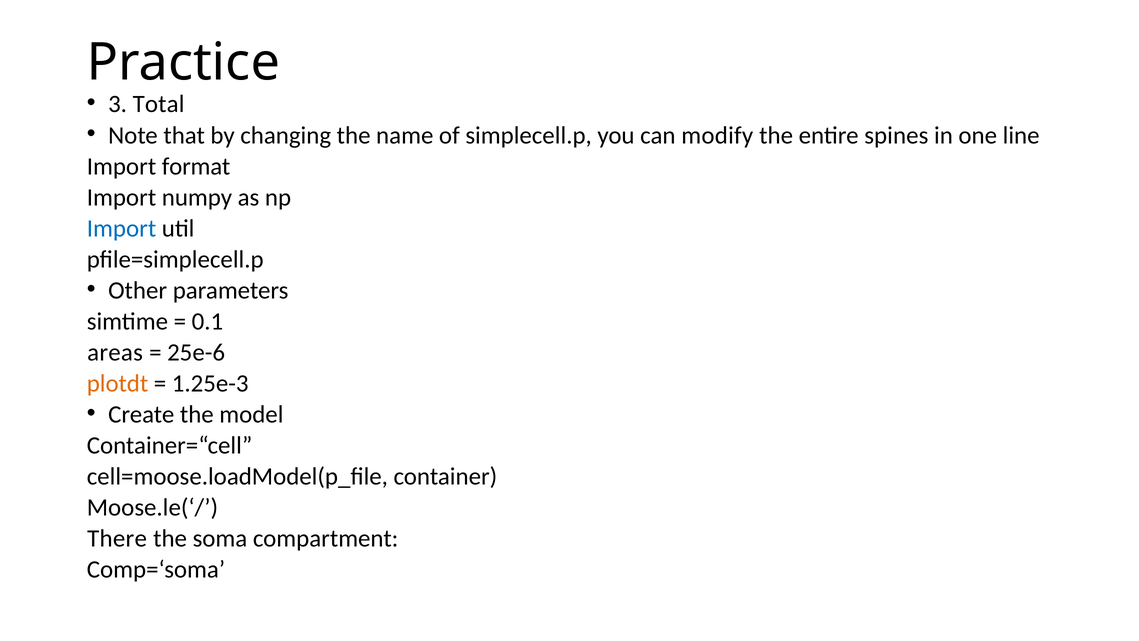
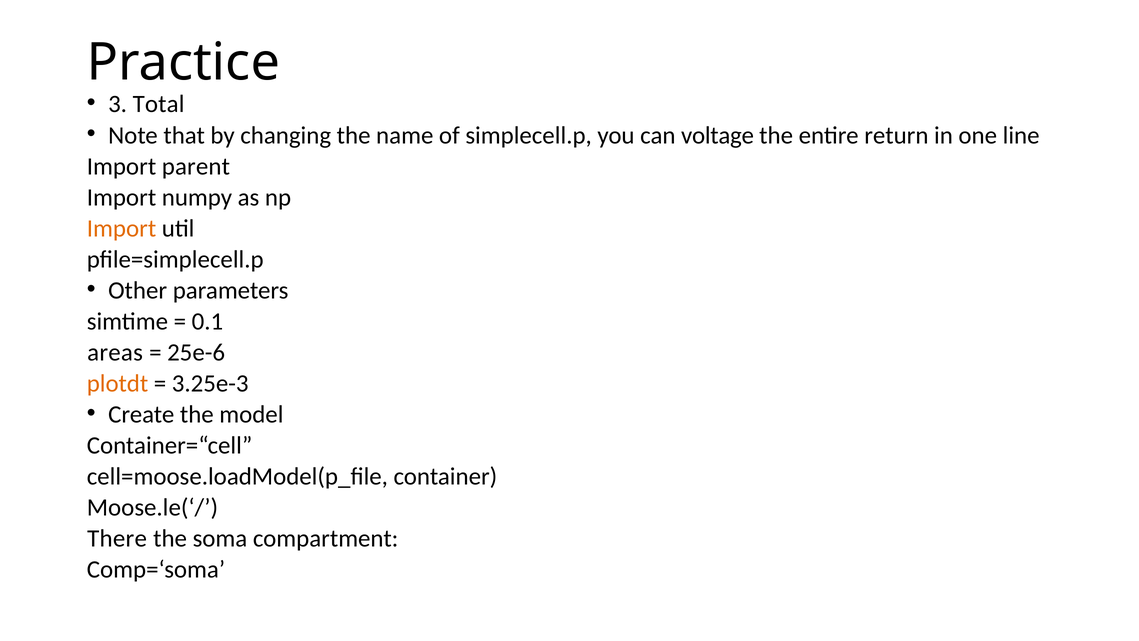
modify: modify -> voltage (717, 135)
spines: spines -> return (896, 135)
format: format -> parent (196, 166)
Import colour: blue -> orange (122, 228)
1.25e-3: 1.25e-3 -> 3.25e-3 (210, 383)
